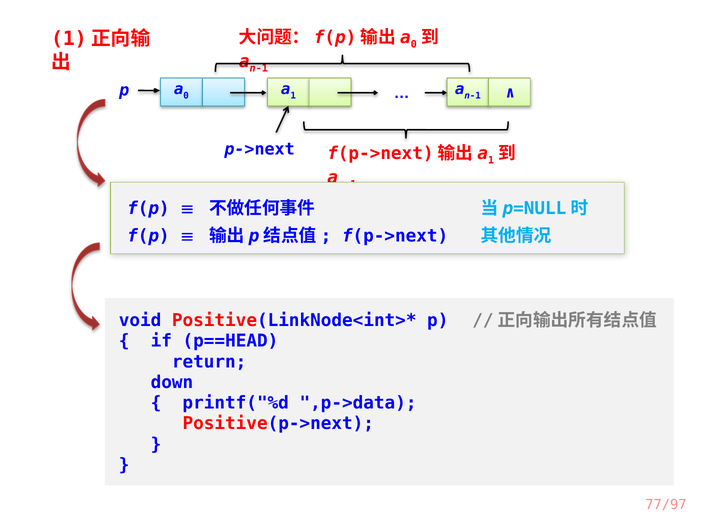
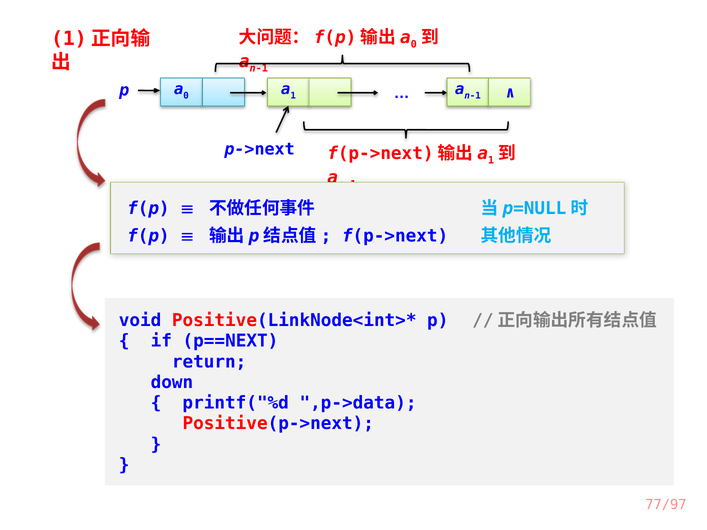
p==HEAD: p==HEAD -> p==NEXT (230, 341)
